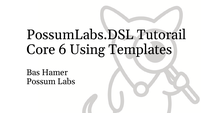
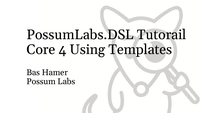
6: 6 -> 4 (62, 50)
